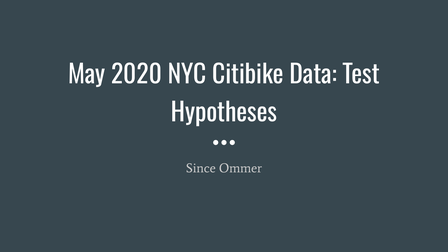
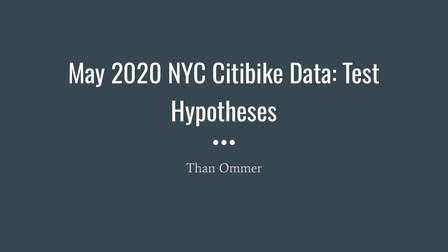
Since: Since -> Than (201, 168)
